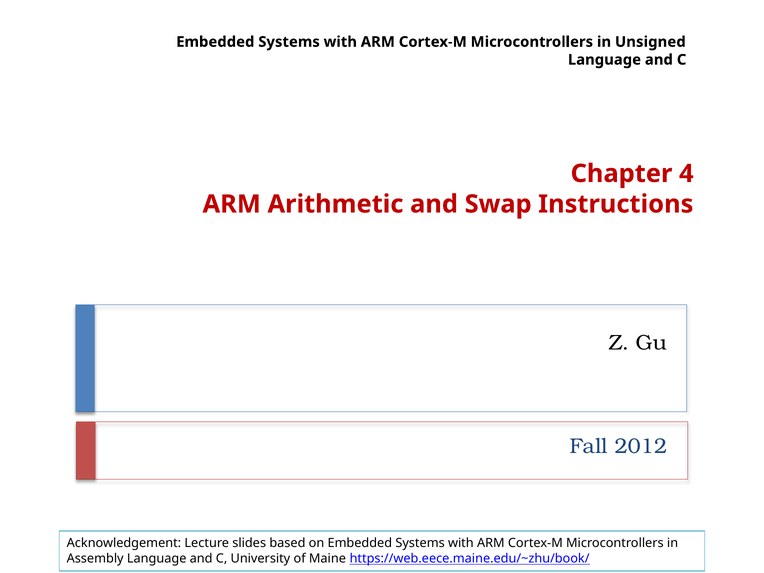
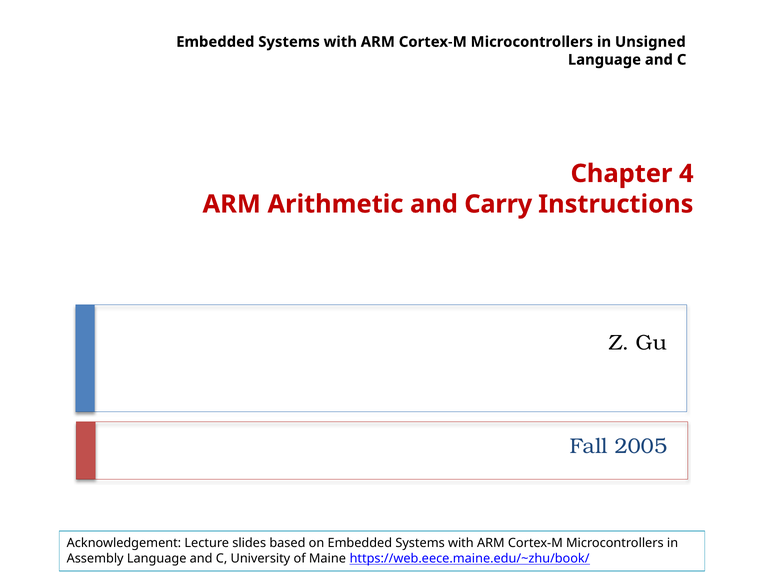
Swap: Swap -> Carry (498, 204)
2012: 2012 -> 2005 (641, 446)
